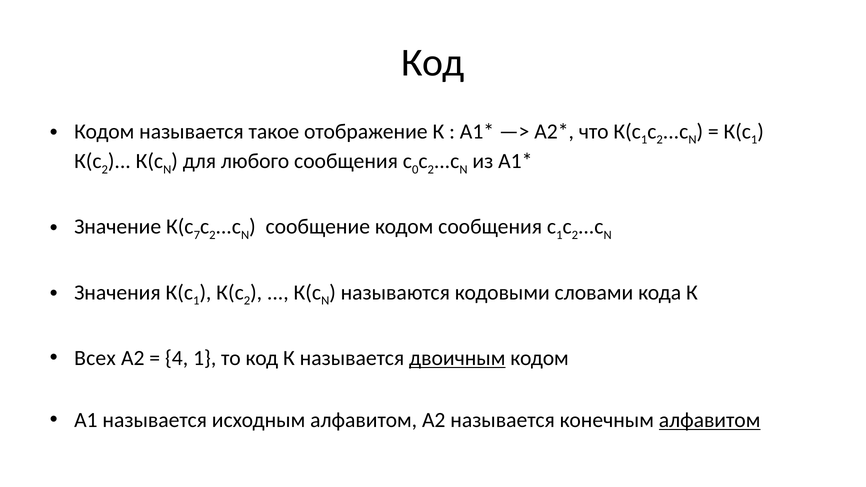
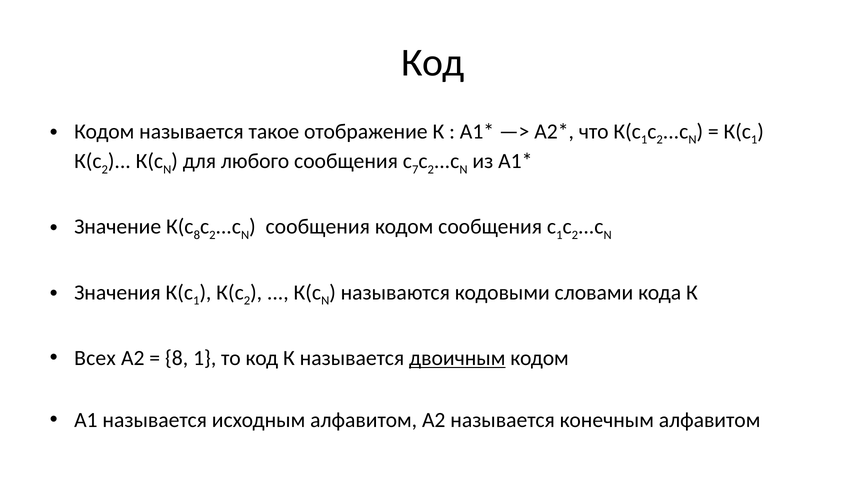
0: 0 -> 7 (415, 169)
7: 7 -> 8 (197, 235)
сообщение: сообщение -> сообщения (318, 227)
4: 4 -> 8 (177, 358)
алфавитом underline: present -> none (710, 420)
